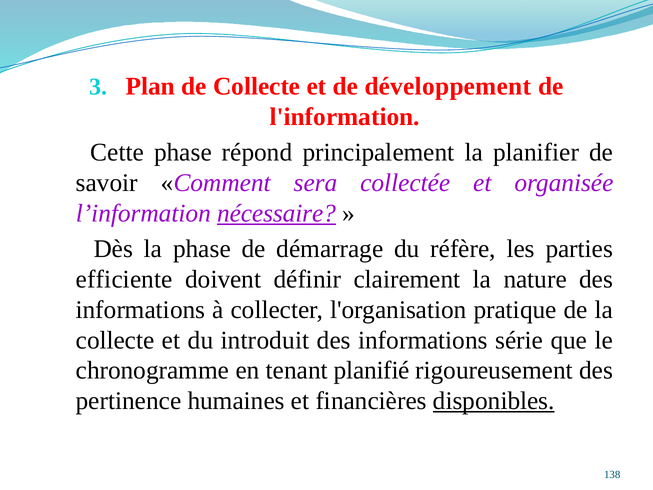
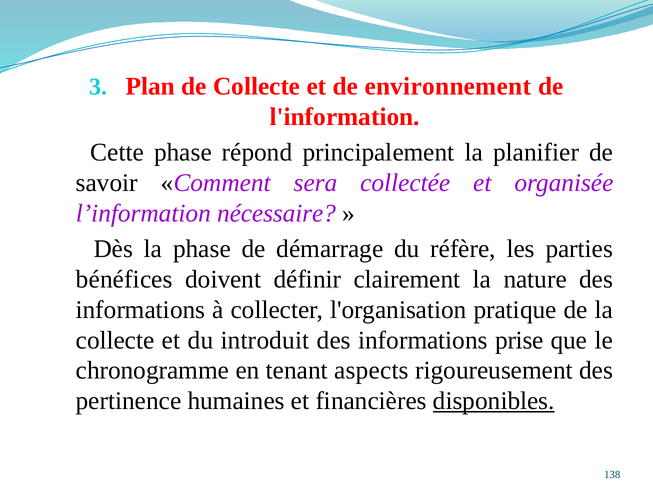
développement: développement -> environnement (448, 87)
nécessaire underline: present -> none (276, 213)
efficiente: efficiente -> bénéfices (124, 279)
série: série -> prise (519, 340)
planifié: planifié -> aspects (371, 370)
